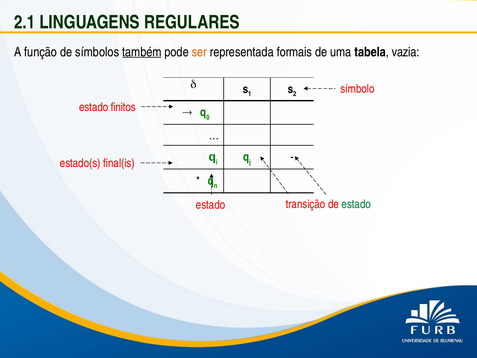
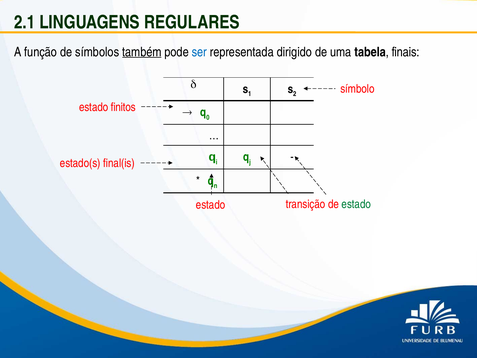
ser colour: orange -> blue (199, 52)
formais: formais -> dirigido (294, 52)
vazia: vazia -> finais (406, 52)
